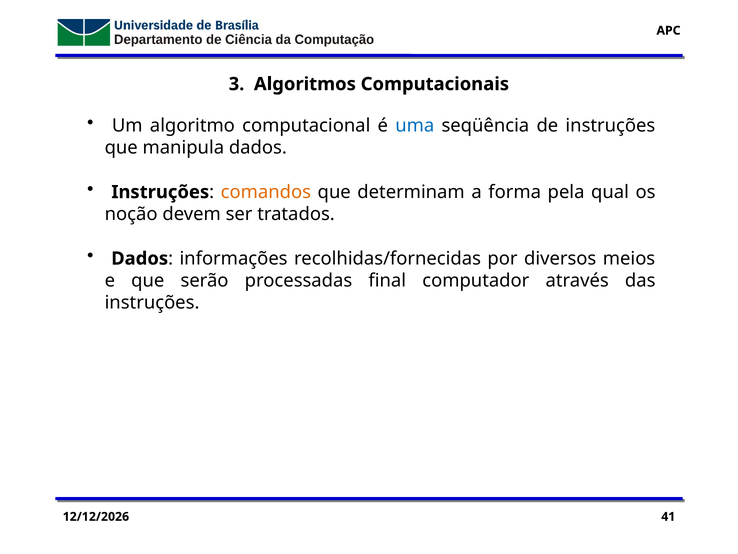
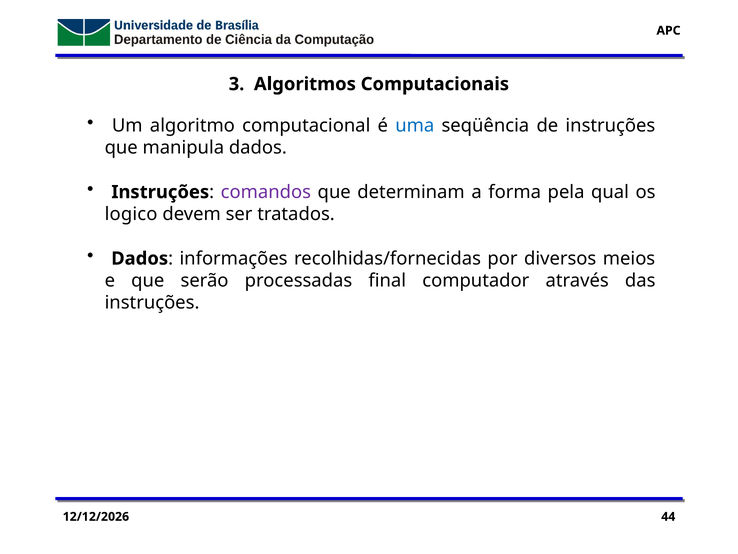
comandos colour: orange -> purple (266, 192)
noção: noção -> logico (131, 214)
41: 41 -> 44 (668, 516)
